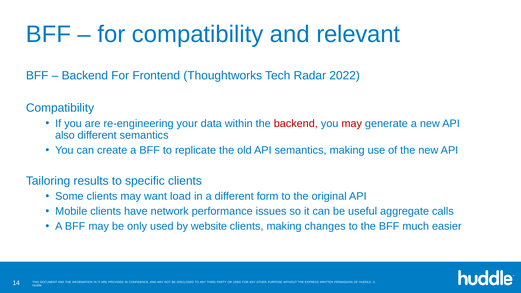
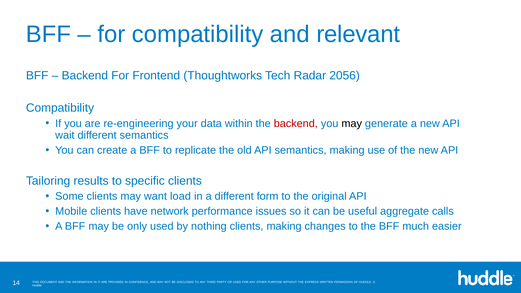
2022: 2022 -> 2056 (345, 76)
may colour: red -> black (352, 124)
also: also -> wait (65, 135)
website: website -> nothing (209, 226)
